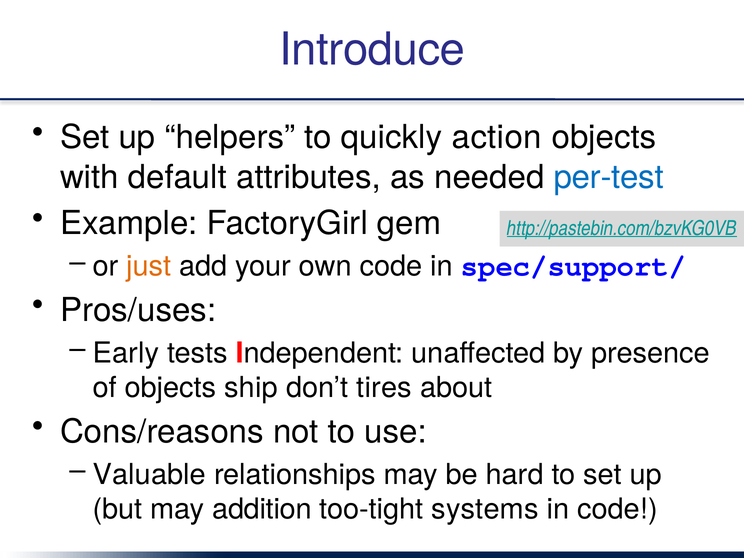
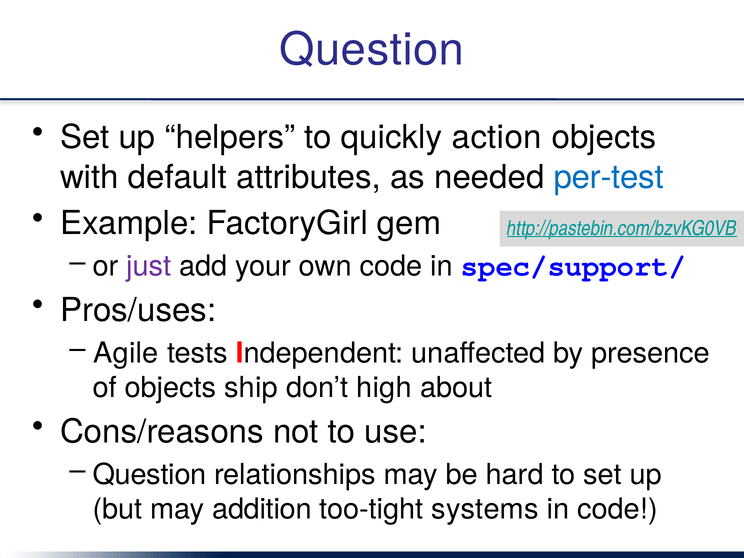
Introduce: Introduce -> Question (372, 50)
just colour: orange -> purple (149, 266)
Early: Early -> Agile (126, 353)
tires: tires -> high (384, 388)
Valuable: Valuable -> Question (150, 475)
